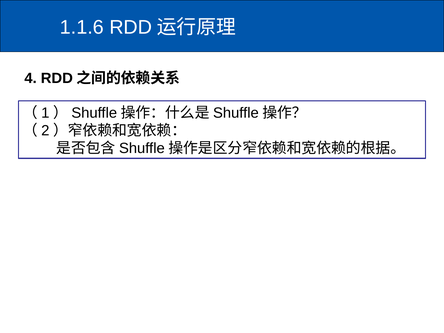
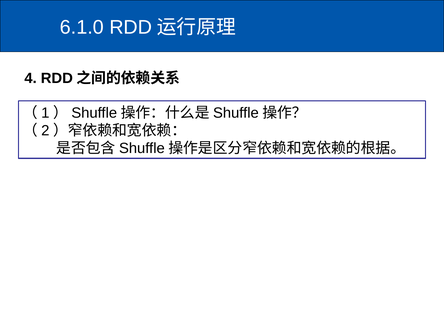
1.1.6: 1.1.6 -> 6.1.0 (82, 27)
